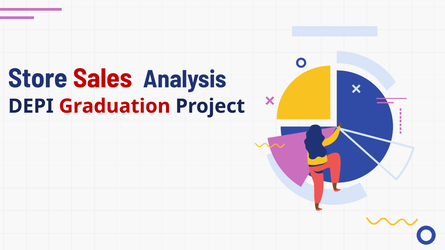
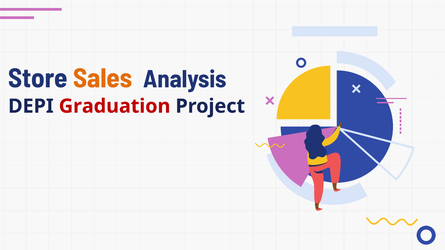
Sales colour: red -> orange (103, 79)
